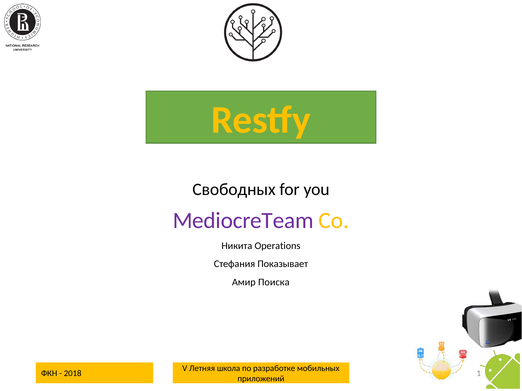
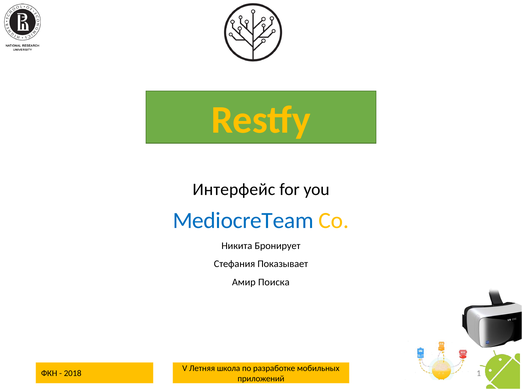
Свободных: Свободных -> Интерфейс (234, 190)
MediocreTeam colour: purple -> blue (243, 221)
Operations: Operations -> Бронирует (278, 246)
